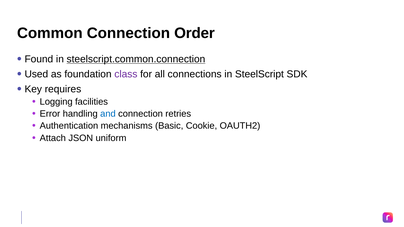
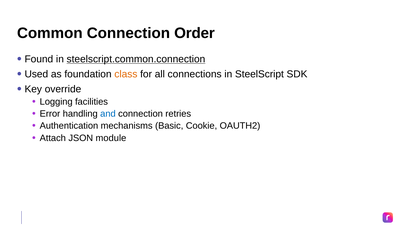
class colour: purple -> orange (126, 74)
requires: requires -> override (63, 89)
uniform: uniform -> module (111, 138)
